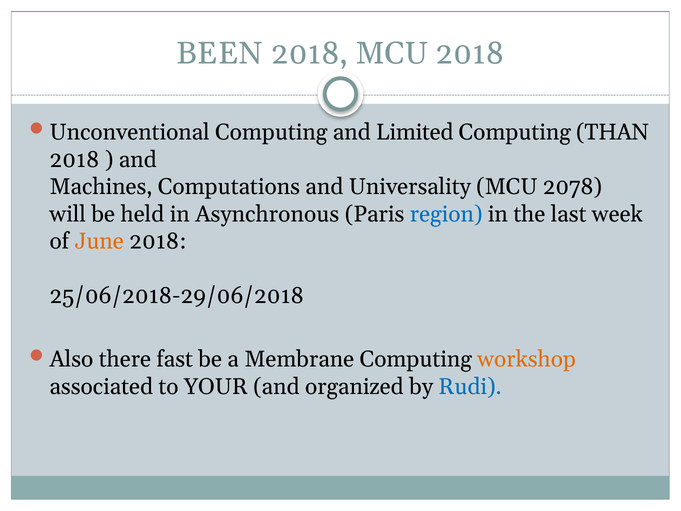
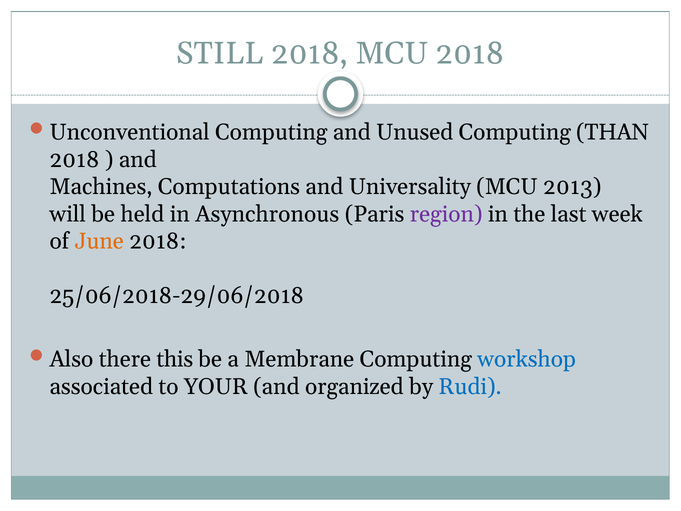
BEEN: BEEN -> STILL (220, 54)
Limited: Limited -> Unused (415, 132)
2078: 2078 -> 2013 (572, 187)
region colour: blue -> purple (446, 214)
fast: fast -> this (175, 359)
workshop colour: orange -> blue (527, 359)
